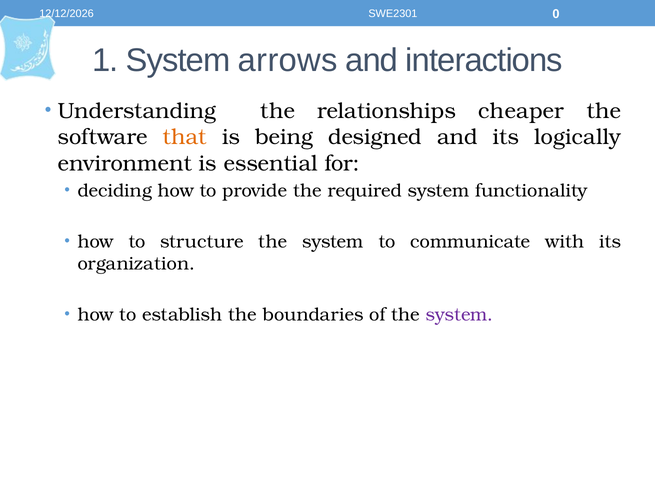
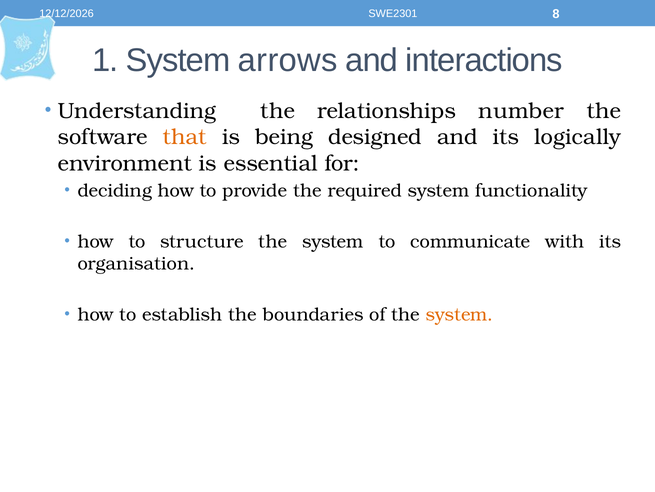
0: 0 -> 8 (556, 14)
cheaper: cheaper -> number (521, 111)
organization: organization -> organisation (136, 263)
system colour: purple -> orange (460, 314)
